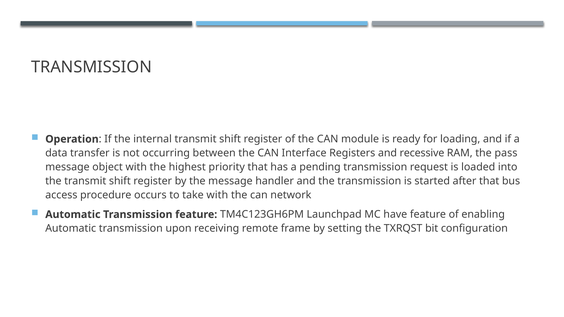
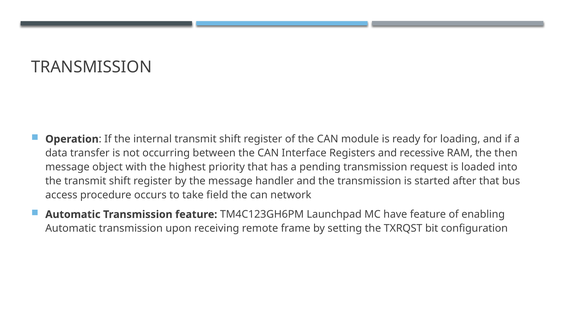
pass: pass -> then (506, 153)
take with: with -> field (217, 195)
